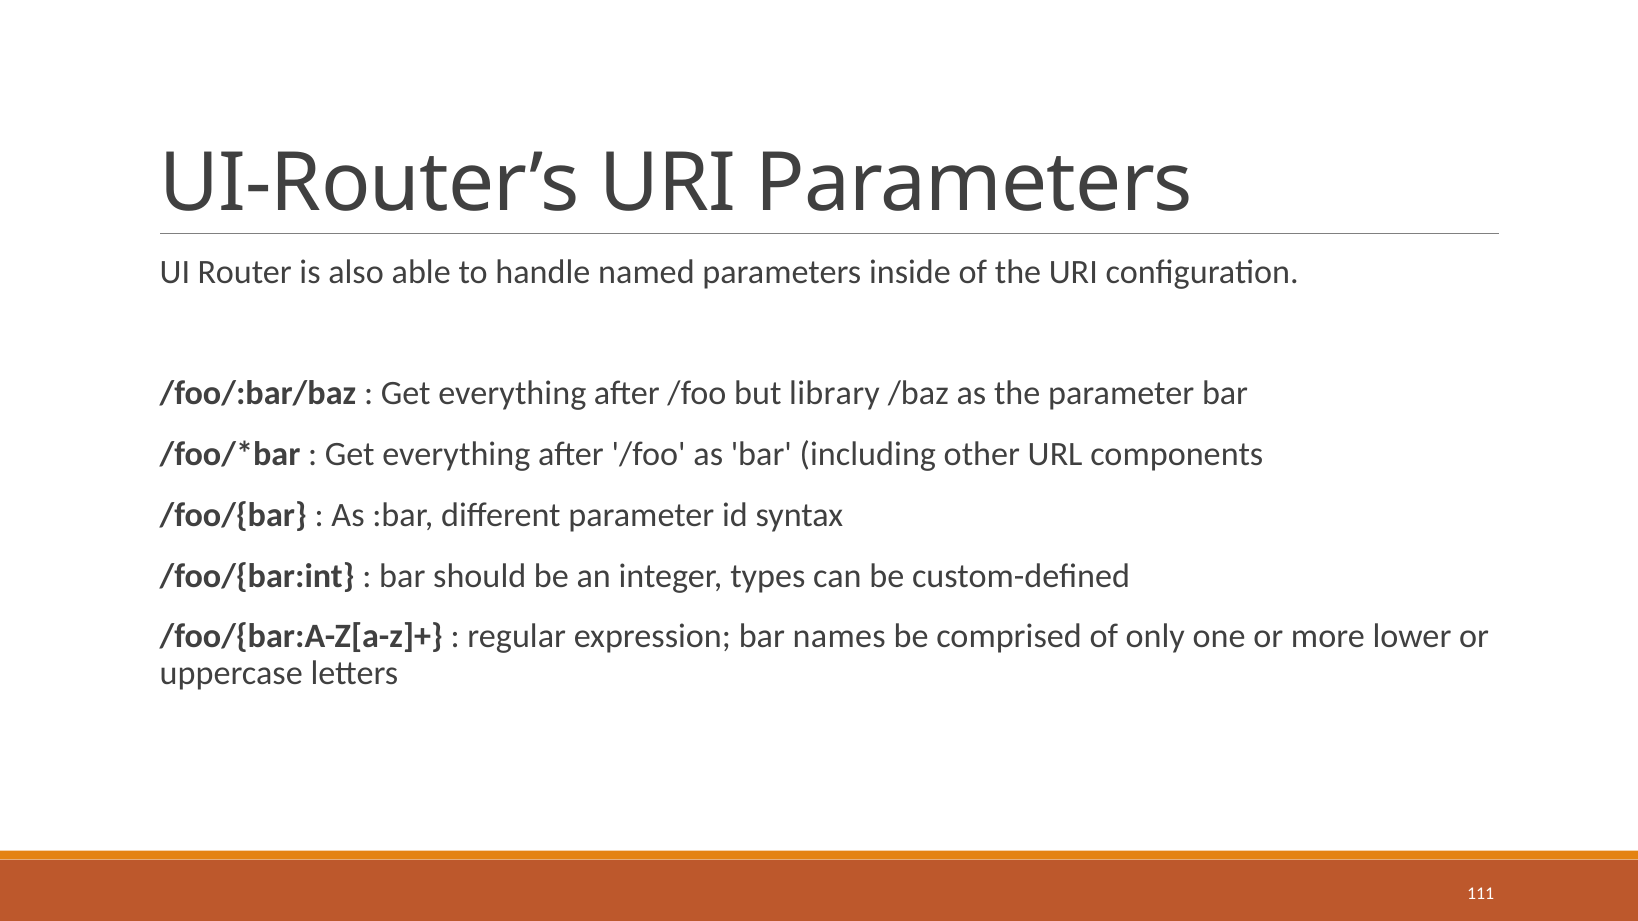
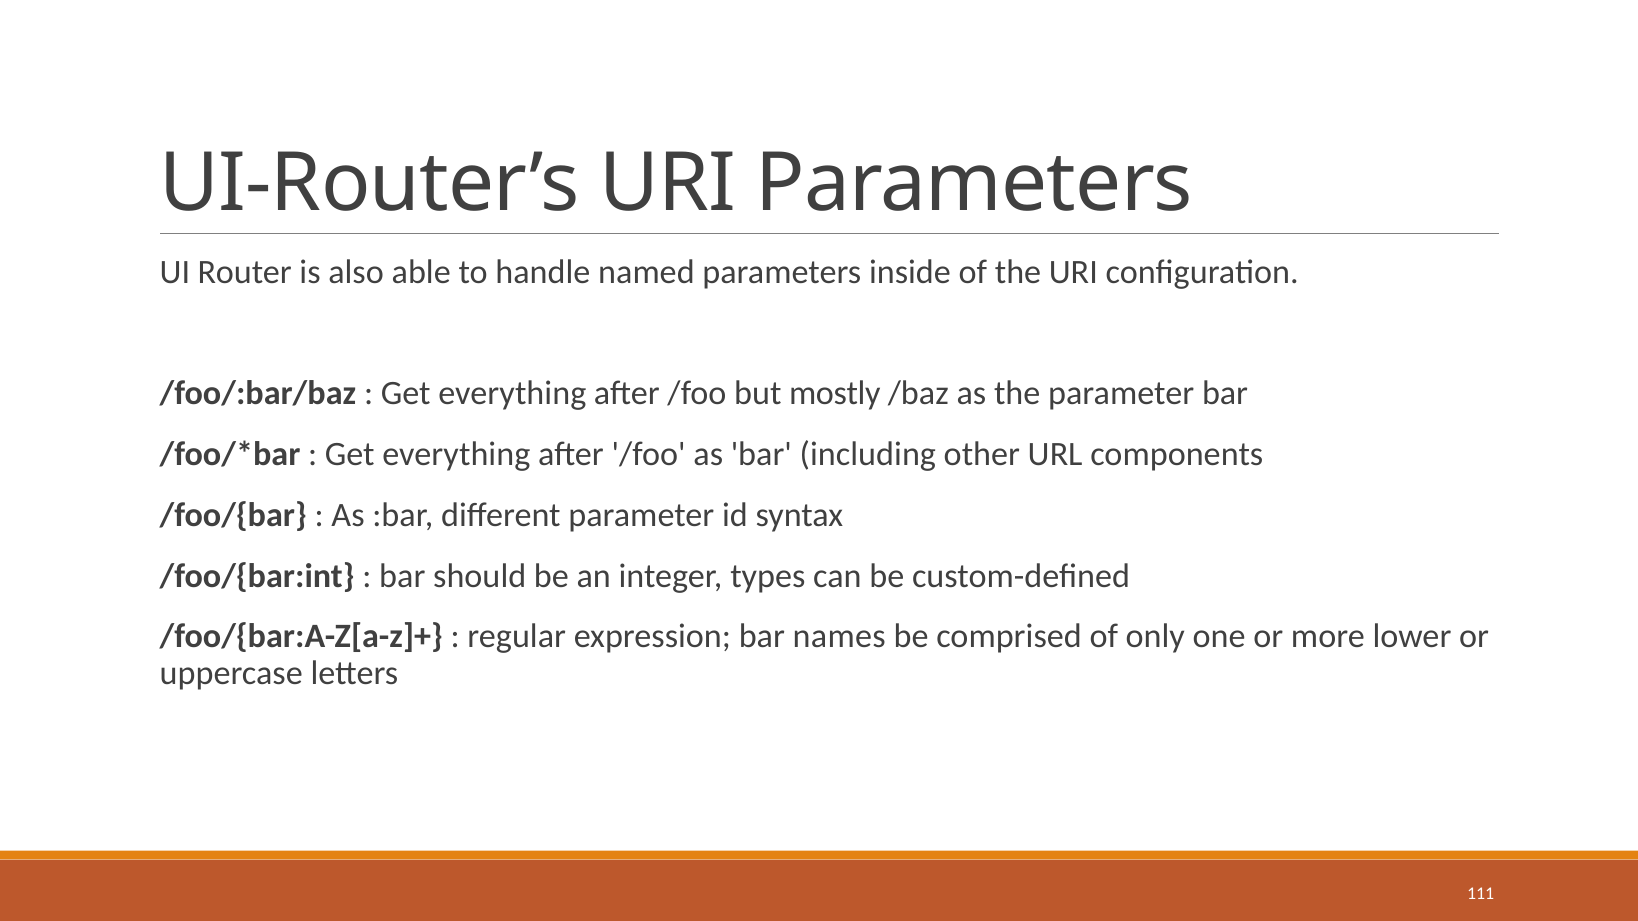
library: library -> mostly (835, 394)
